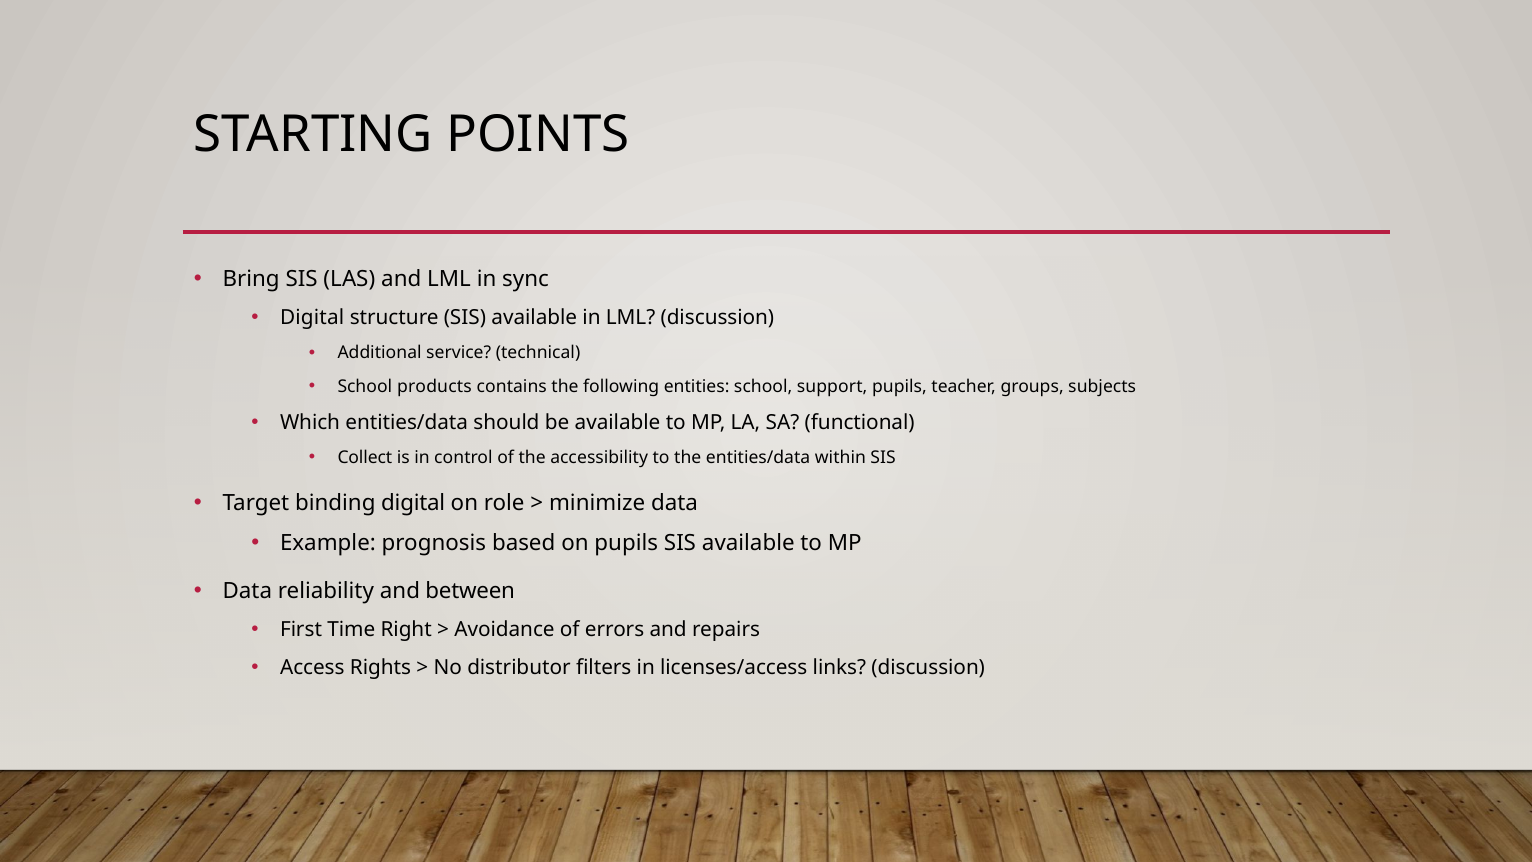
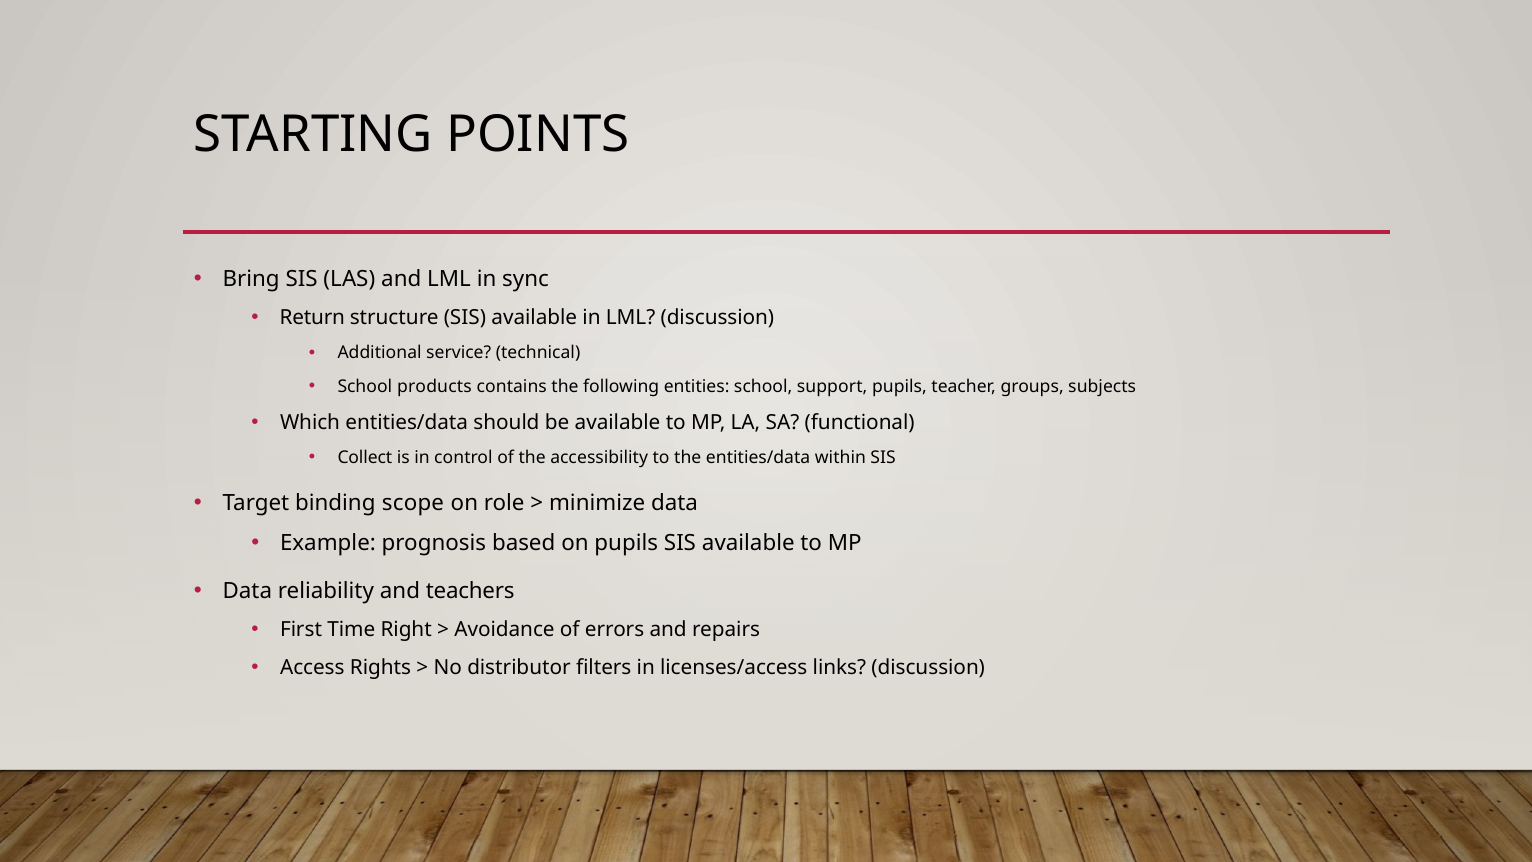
Digital: Digital -> Return (312, 318)
binding digital: digital -> scope (413, 503)
between: between -> teachers (470, 591)
